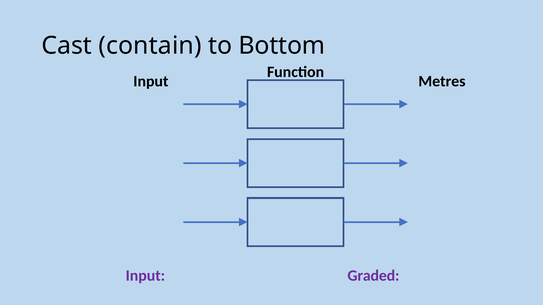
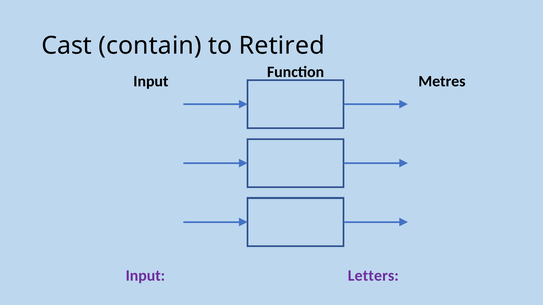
Bottom: Bottom -> Retired (282, 46)
Graded: Graded -> Letters (373, 276)
